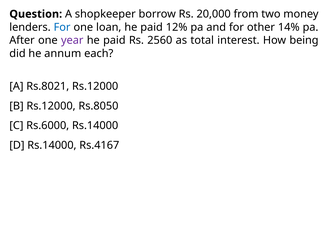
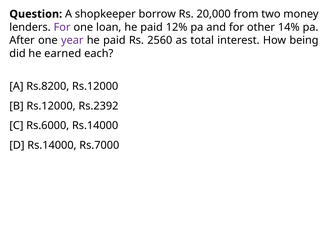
For colour: blue -> purple (62, 27)
annum: annum -> earned (63, 53)
Rs.8021: Rs.8021 -> Rs.8200 (48, 86)
Rs.8050: Rs.8050 -> Rs.2392 (98, 106)
Rs.4167: Rs.4167 -> Rs.7000 (99, 145)
